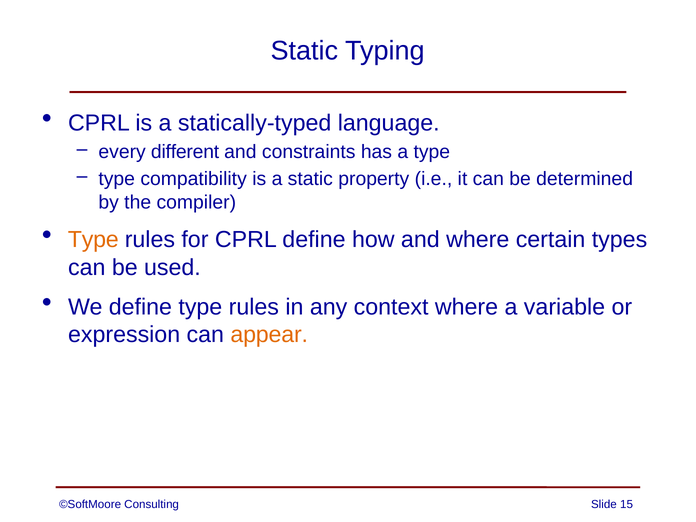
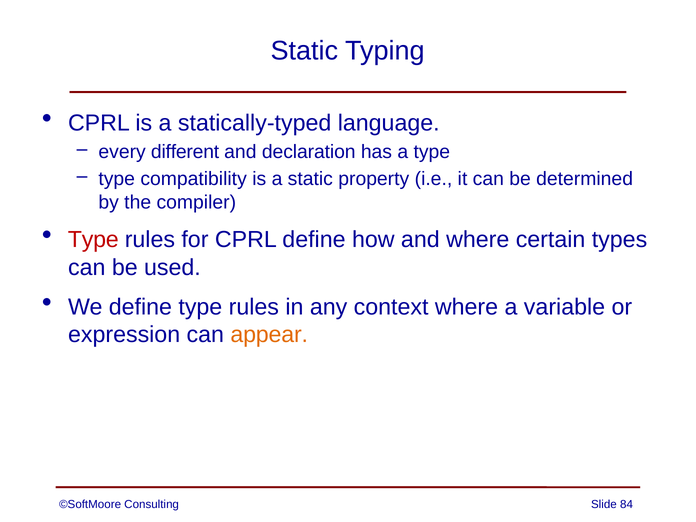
constraints: constraints -> declaration (309, 152)
Type colour: orange -> red (93, 240)
15: 15 -> 84 (627, 504)
